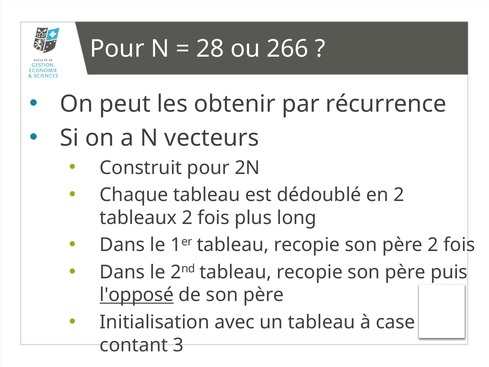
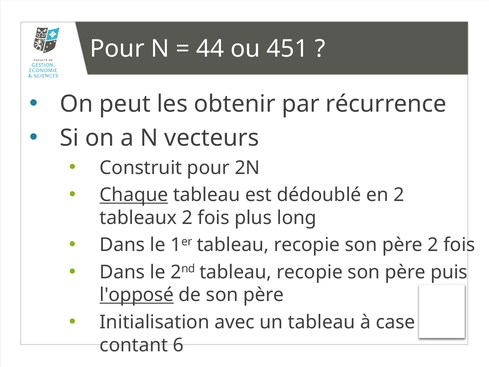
28: 28 -> 44 (210, 49)
266: 266 -> 451 (288, 49)
Chaque underline: none -> present (134, 195)
3: 3 -> 6 (178, 345)
